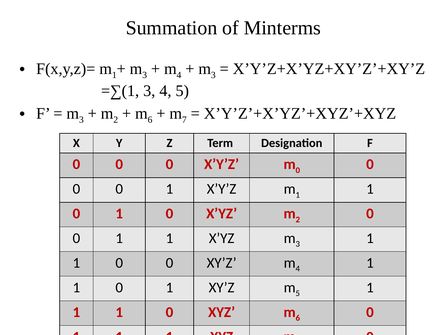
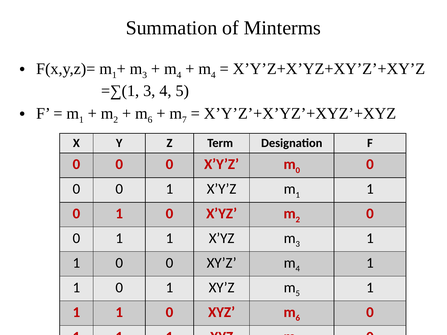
3: 3 -> 4 (213, 75)
3: 3 -> 1 (81, 120)
